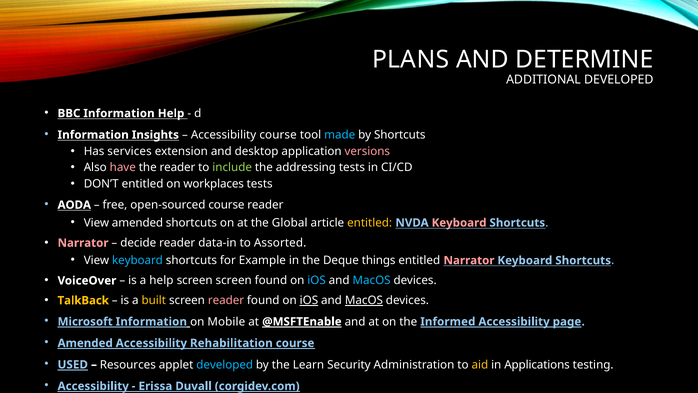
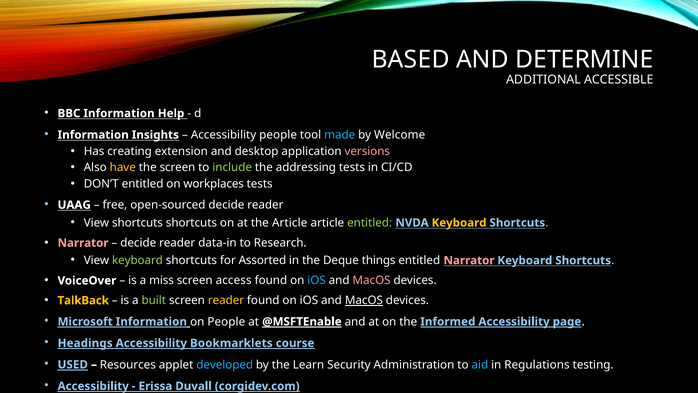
PLANS: PLANS -> BASED (411, 60)
ADDITIONAL DEVELOPED: DEVELOPED -> ACCESSIBLE (619, 80)
Accessibility course: course -> people (278, 135)
by Shortcuts: Shortcuts -> Welcome (400, 135)
services: services -> creating (130, 151)
have colour: pink -> yellow (123, 167)
the reader: reader -> screen (177, 167)
AODA: AODA -> UAAG (74, 205)
open-sourced course: course -> decide (226, 205)
View amended: amended -> shortcuts (137, 223)
the Global: Global -> Article (290, 223)
entitled colour: yellow -> light green (370, 223)
Keyboard colour: pink -> yellow (459, 223)
Assorted: Assorted -> Research (280, 243)
keyboard colour: light blue -> light green (137, 260)
Example: Example -> Assorted (262, 260)
a help: help -> miss (162, 280)
screen screen: screen -> access (234, 280)
MacOS colour: light blue -> pink (372, 280)
built colour: yellow -> light green (154, 300)
reader colour: pink -> yellow (226, 300)
iOS underline: present -> none (309, 300)
on Mobile: Mobile -> People (226, 321)
Amended: Amended -> Headings (85, 343)
Rehabilitation: Rehabilitation -> Bookmarklets (231, 343)
aid colour: yellow -> light blue (480, 364)
Applications: Applications -> Regulations (537, 364)
